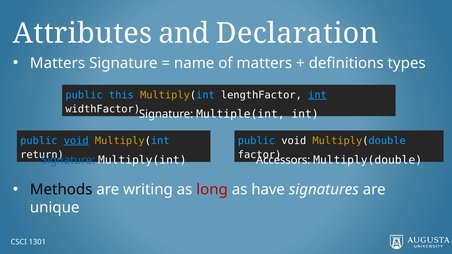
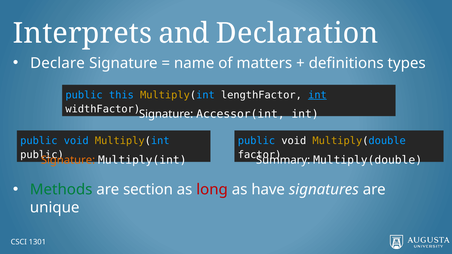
Attributes: Attributes -> Interprets (83, 33)
Matters: Matters -> Declare (57, 63)
Multiple(int: Multiple(int -> Accessor(int (240, 114)
void underline: present -> none (76, 141)
return: return -> public (42, 155)
Signature colour: blue -> orange (68, 160)
Accessors: Accessors -> Summary (283, 160)
Methods colour: black -> green (61, 190)
writing: writing -> section (148, 190)
